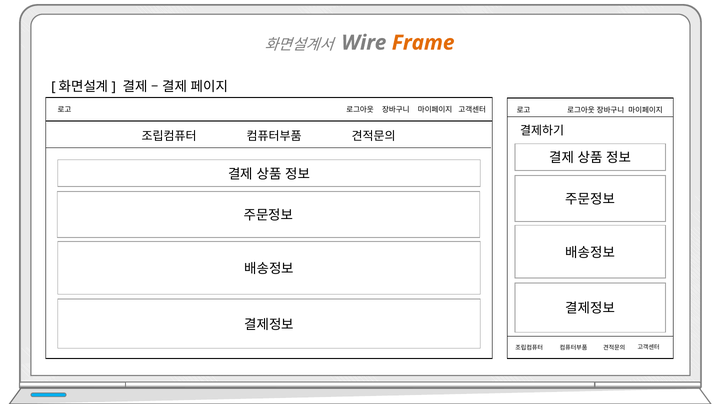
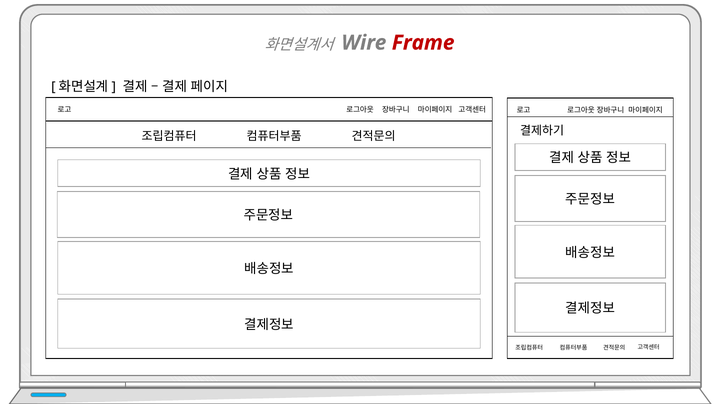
Frame colour: orange -> red (423, 43)
